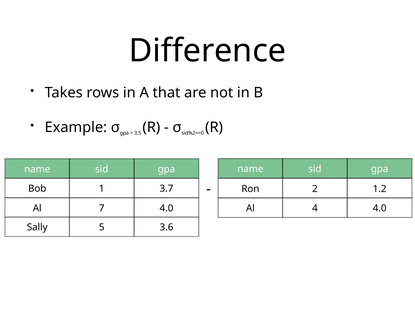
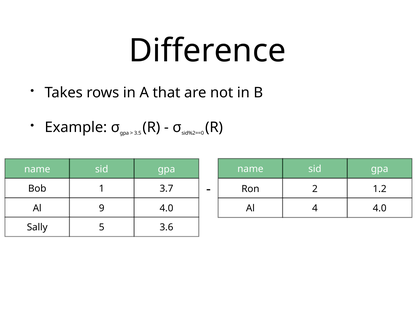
7: 7 -> 9 (102, 208)
